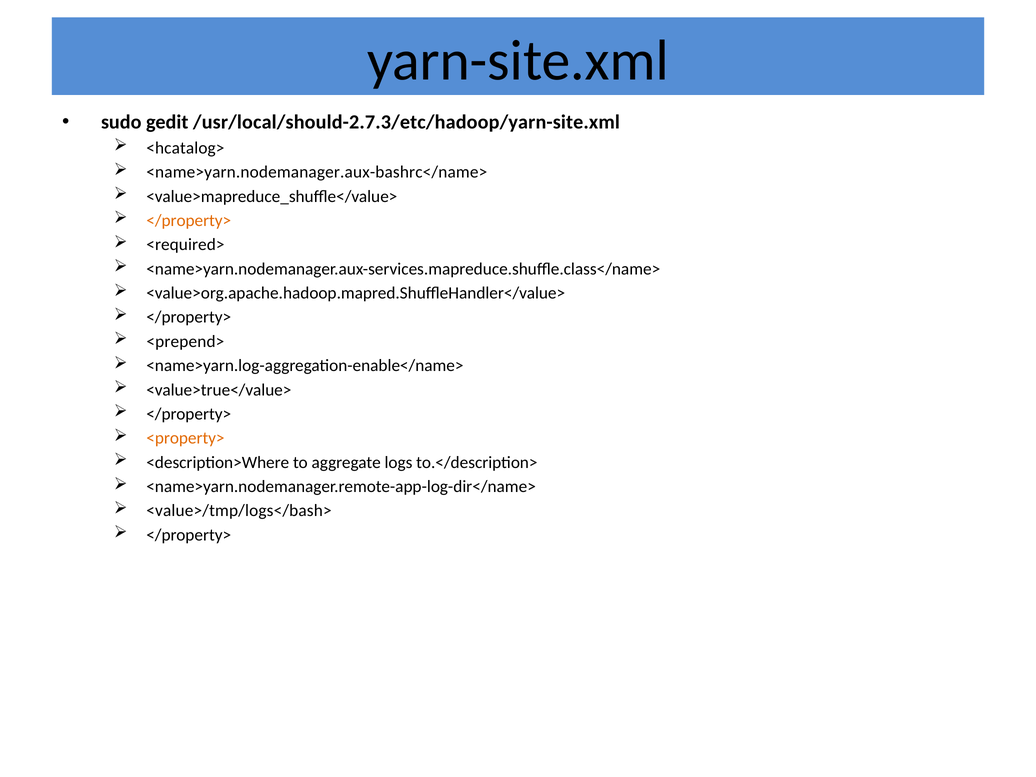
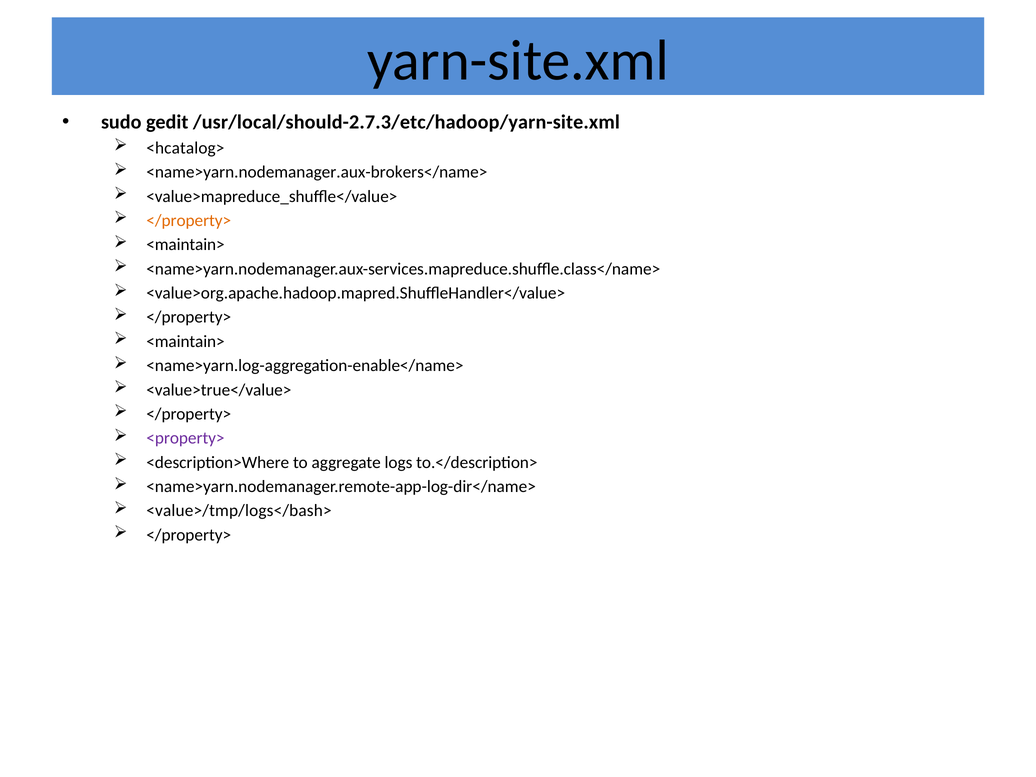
<name>yarn.nodemanager.aux-bashrc</name>: <name>yarn.nodemanager.aux-bashrc</name> -> <name>yarn.nodemanager.aux-brokers</name> (317, 172)
<required>: <required> -> <maintain> (186, 245)
<prepend>: <prepend> -> <maintain> (186, 341)
<property> colour: orange -> purple (185, 438)
